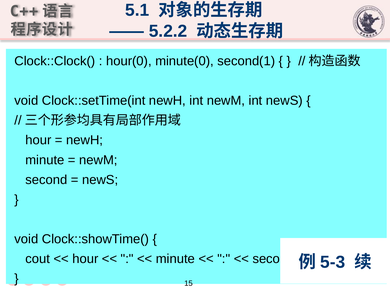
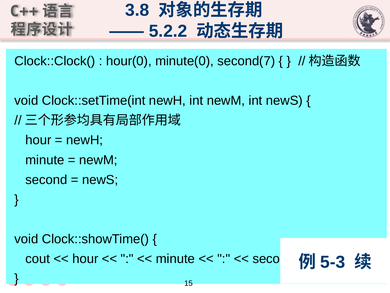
5.1: 5.1 -> 3.8 (137, 10)
second(1: second(1 -> second(7 (246, 61)
